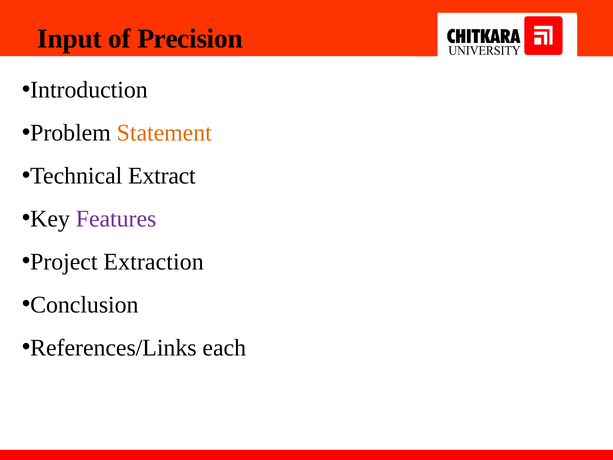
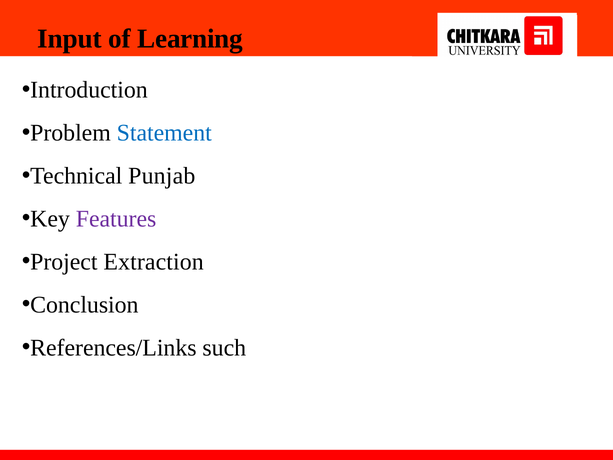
Precision: Precision -> Learning (190, 39)
Statement colour: orange -> blue (164, 133)
Extract: Extract -> Punjab (162, 176)
each: each -> such (224, 348)
